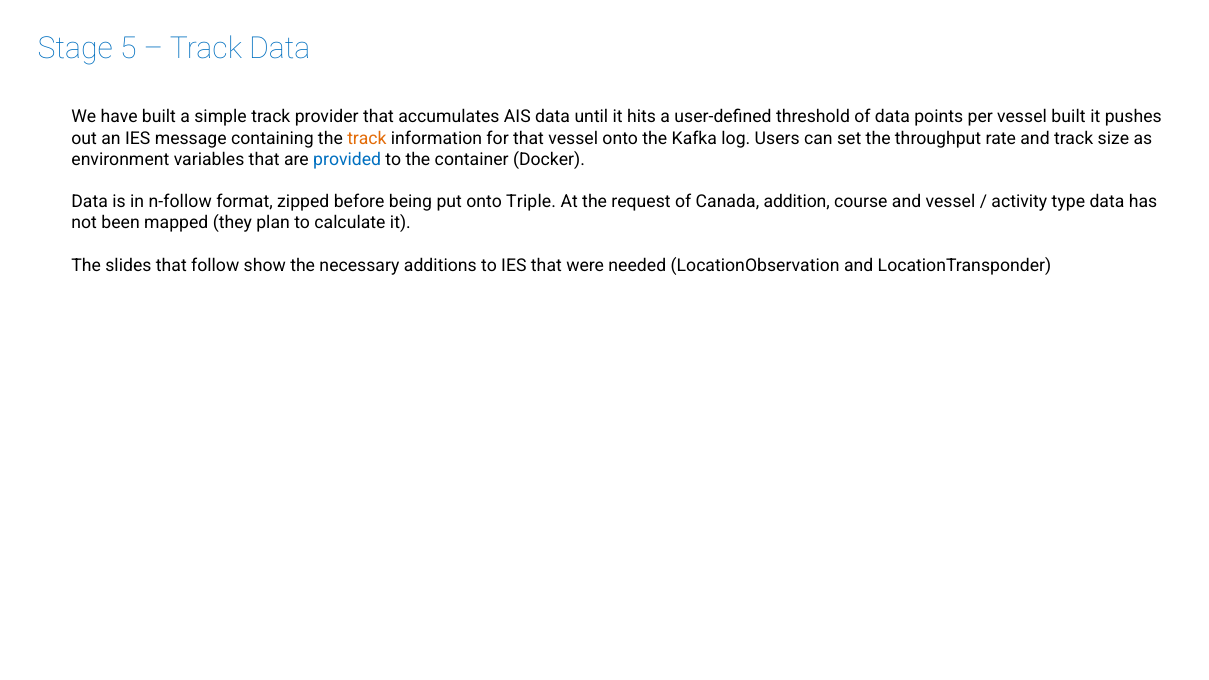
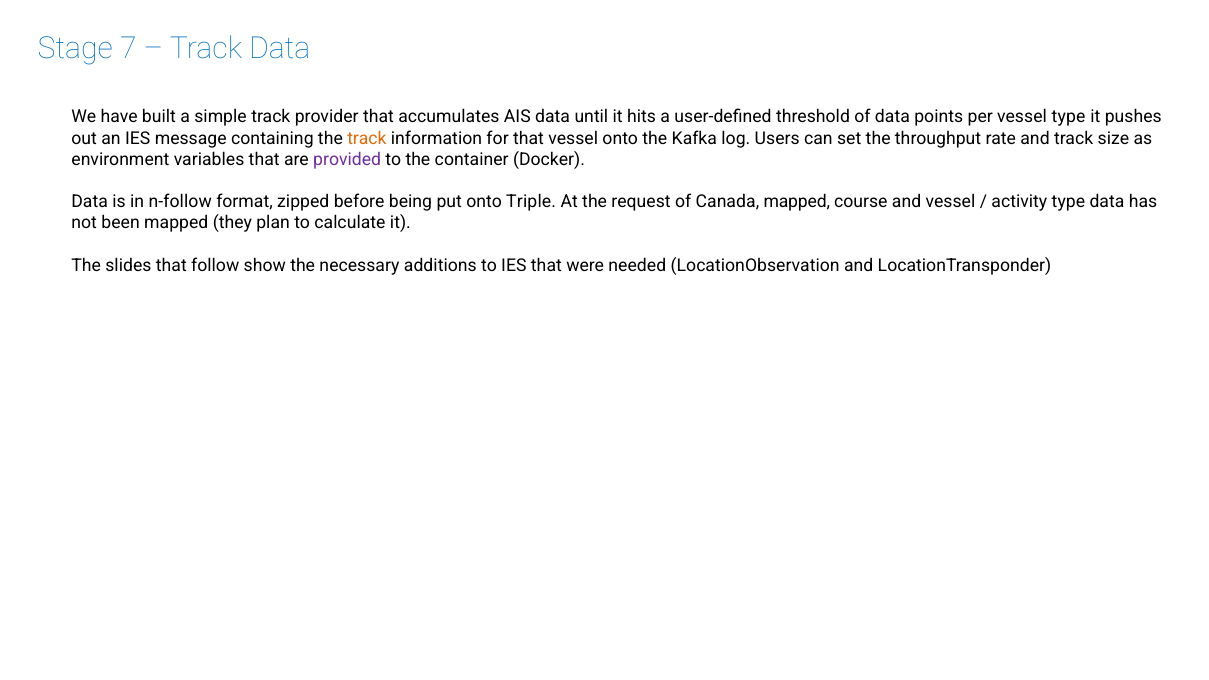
5: 5 -> 7 (128, 48)
vessel built: built -> type (1069, 117)
provided colour: blue -> purple (347, 159)
Canada addition: addition -> mapped (797, 202)
